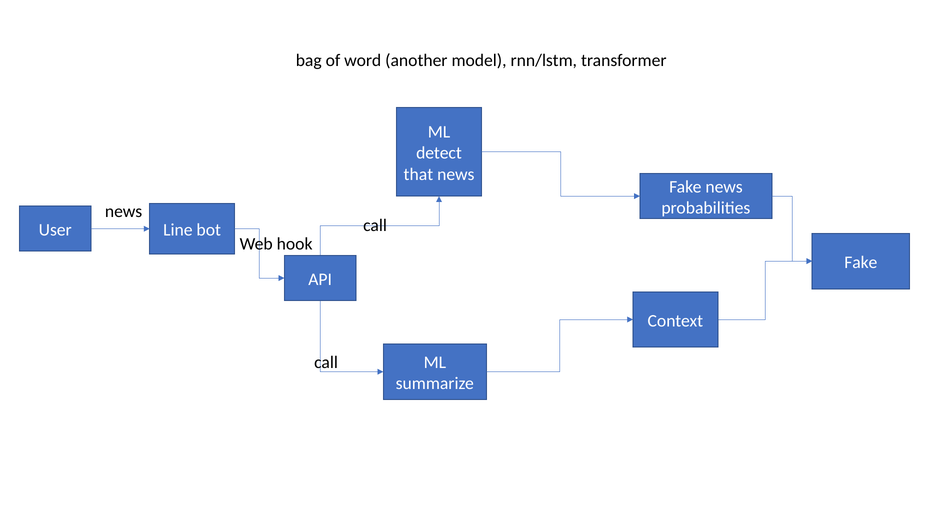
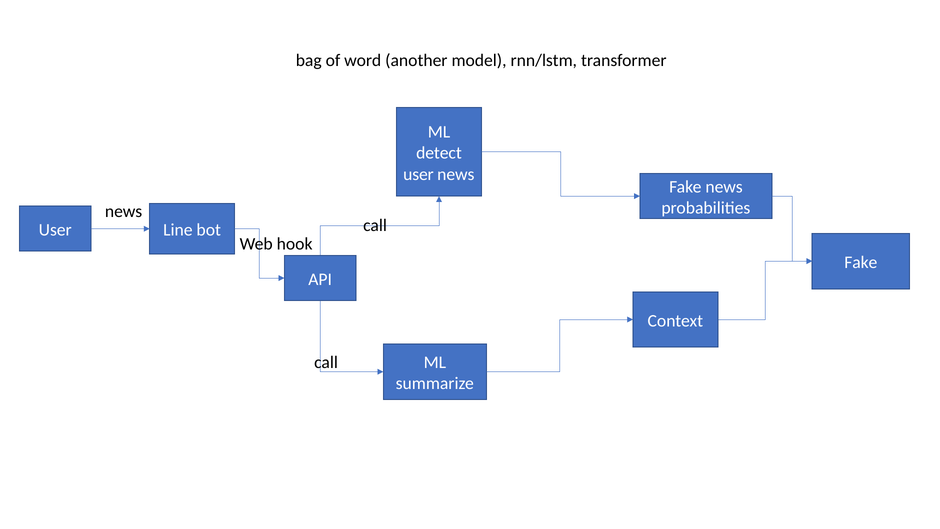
that: that -> user (418, 174)
